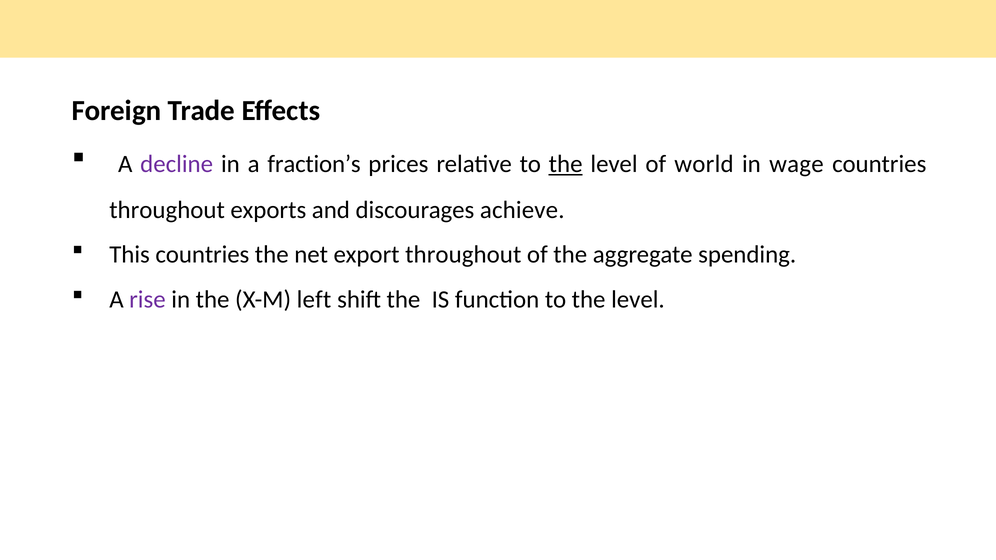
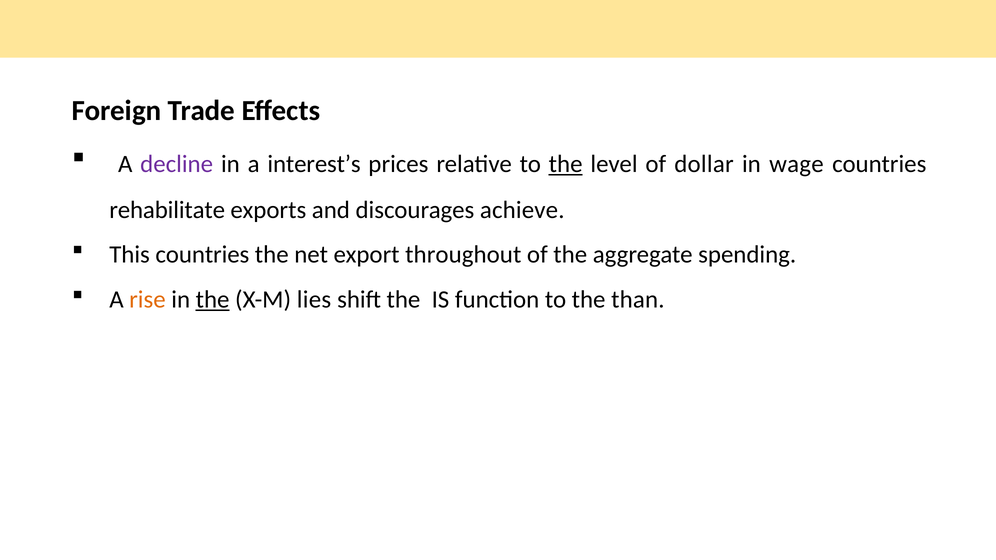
fraction’s: fraction’s -> interest’s (314, 164)
world: world -> dollar (704, 164)
throughout: throughout -> rehabilitate (167, 210)
rise colour: purple -> orange (147, 300)
the underline: none -> present (213, 300)
left: left -> lies (314, 300)
function to the level: level -> than (638, 300)
